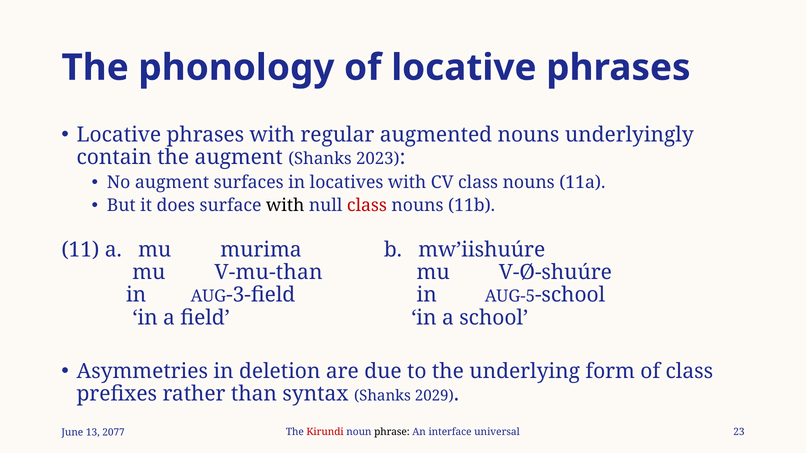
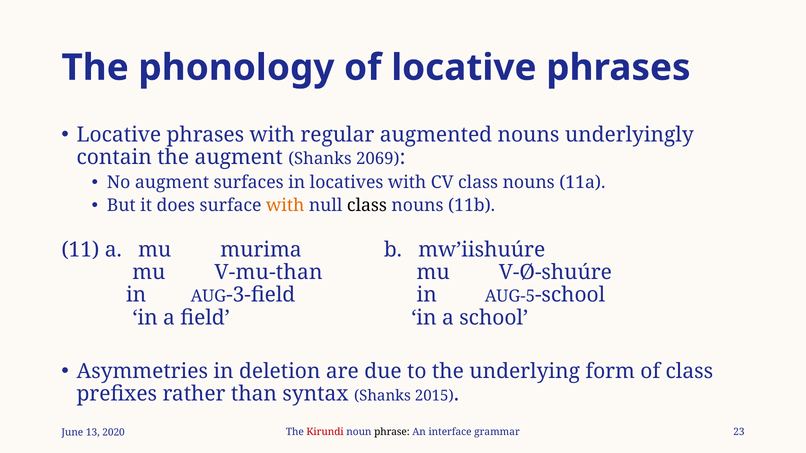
2023: 2023 -> 2069 (378, 159)
with colour: black -> orange (285, 206)
class colour: red -> black (367, 206)
2029: 2029 -> 2015 (434, 396)
universal: universal -> grammar (497, 432)
2077: 2077 -> 2020 (114, 433)
